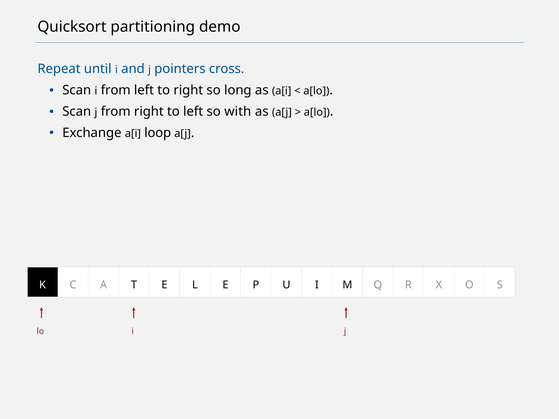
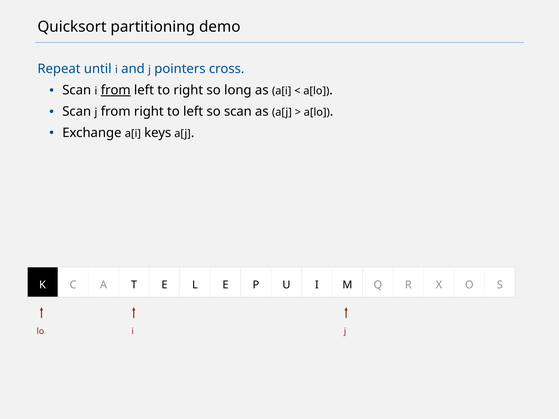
from underline: none -> present (116, 90)
so with: with -> scan (238, 112)
loop: loop -> keys (158, 133)
